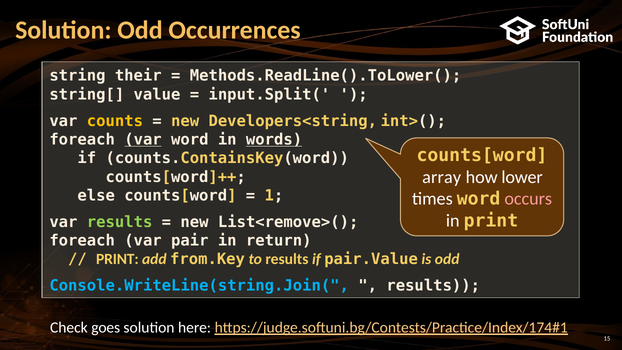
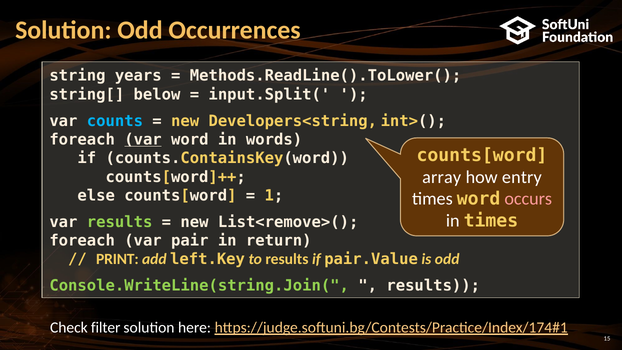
their: their -> years (138, 76)
value: value -> below (157, 94)
counts colour: yellow -> light blue (115, 121)
words underline: present -> none (274, 140)
lower: lower -> entry (522, 177)
in print: print -> times (491, 221)
from.Key: from.Key -> left.Key (208, 259)
Console.WriteLine(string.Join( colour: light blue -> light green (199, 286)
goes: goes -> filter (106, 328)
